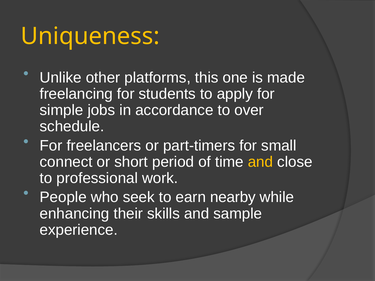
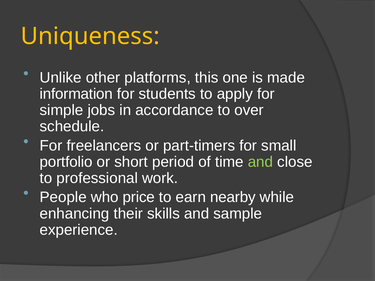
freelancing: freelancing -> information (76, 94)
connect: connect -> portfolio (66, 162)
and colour: yellow -> light green (260, 162)
seek: seek -> price (139, 197)
